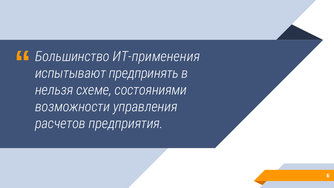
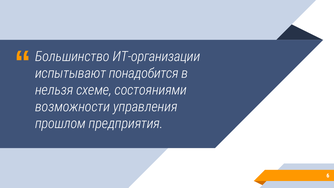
ИТ-применения: ИТ-применения -> ИТ-организации (156, 57)
предпринять: предпринять -> понадобится (144, 73)
расчетов: расчетов -> прошлом (60, 123)
